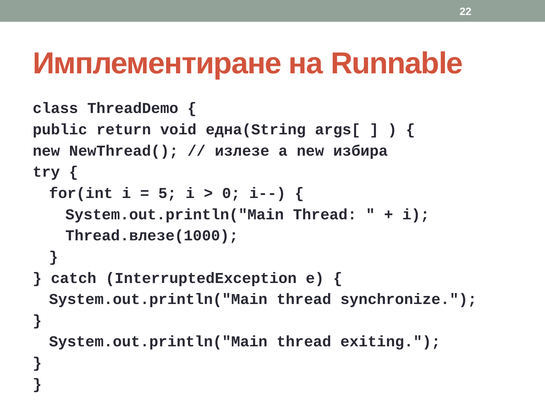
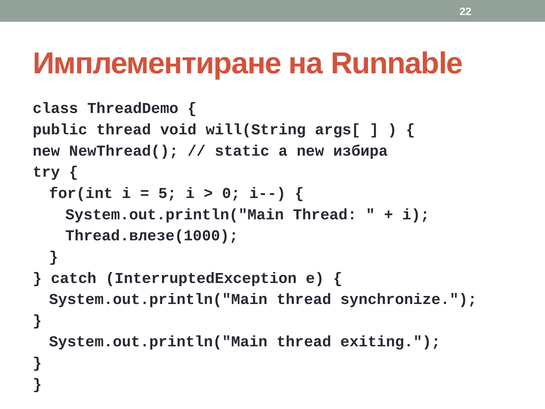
public return: return -> thread (124, 129)
една(String: една(String -> will(String (256, 129)
излезе: излезе -> static (242, 151)
